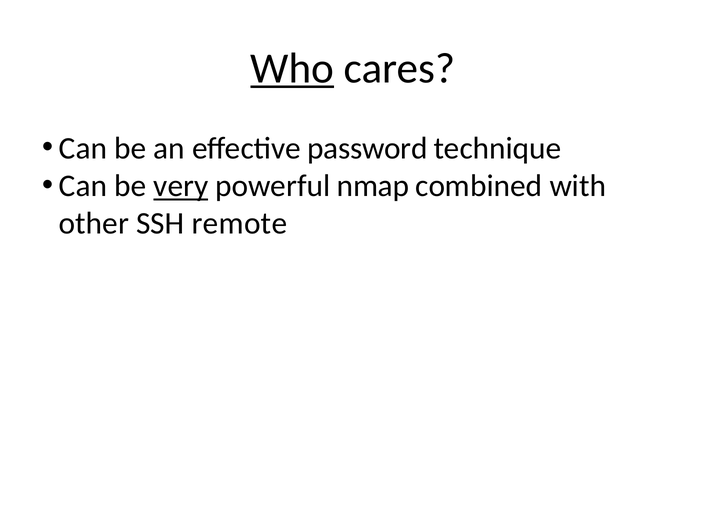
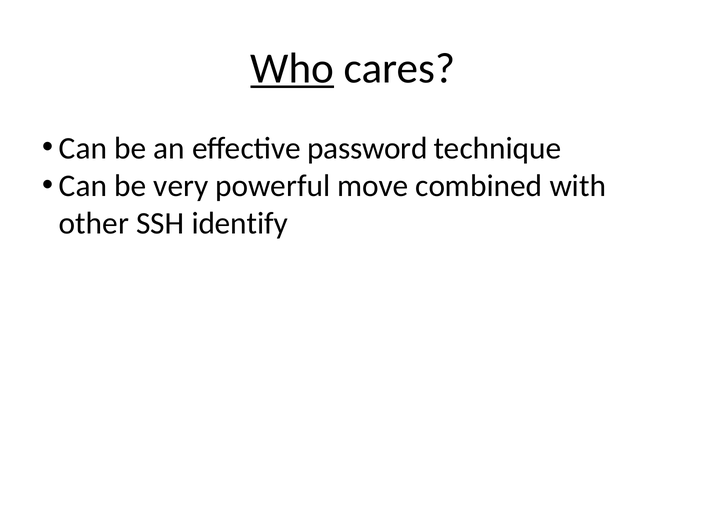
very underline: present -> none (181, 186)
nmap: nmap -> move (373, 186)
remote: remote -> identify (240, 223)
